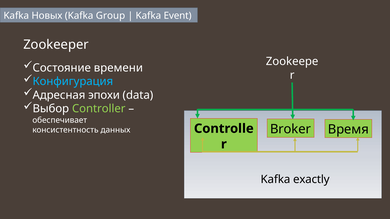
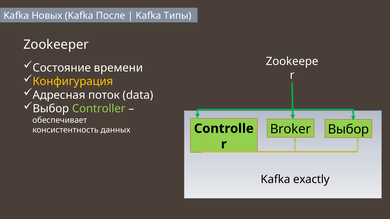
Group: Group -> После (110, 16)
Event: Event -> Типы (178, 16)
Конфигурация colour: light blue -> yellow (73, 82)
эпохи: эпохи -> поток (104, 95)
Broker Время: Время -> Выбор (348, 130)
